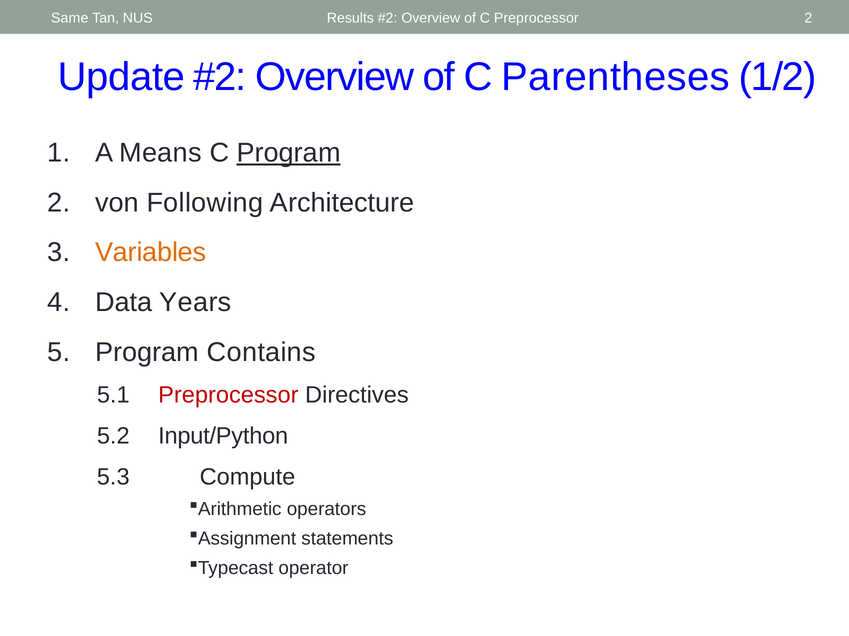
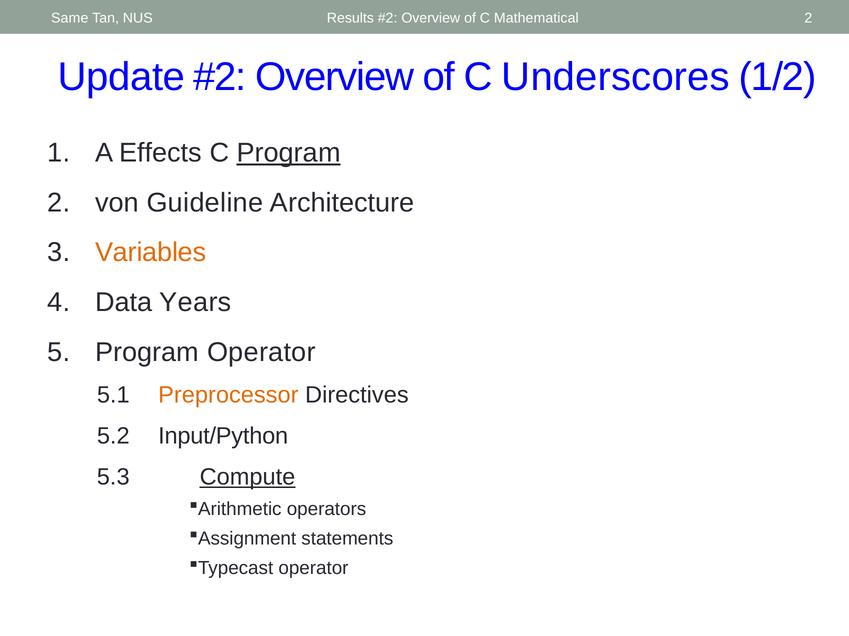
C Preprocessor: Preprocessor -> Mathematical (536, 18)
Parentheses: Parentheses -> Underscores (616, 77)
Means: Means -> Effects (161, 153)
Following: Following -> Guideline (205, 203)
Program Contains: Contains -> Operator (261, 353)
Preprocessor colour: red -> orange (228, 396)
Compute underline: none -> present (247, 478)
